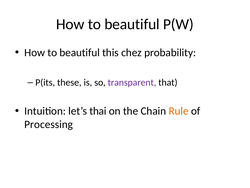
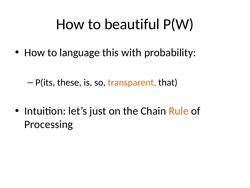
beautiful: beautiful -> language (80, 52)
chez: chez -> with (131, 52)
transparent colour: purple -> orange (132, 82)
thai: thai -> just (98, 111)
